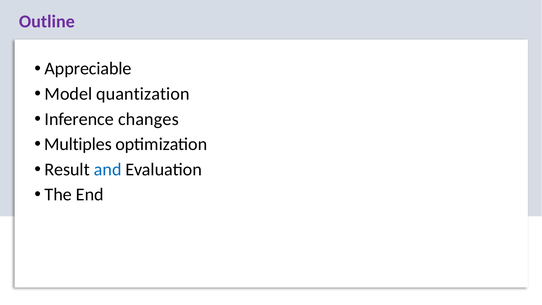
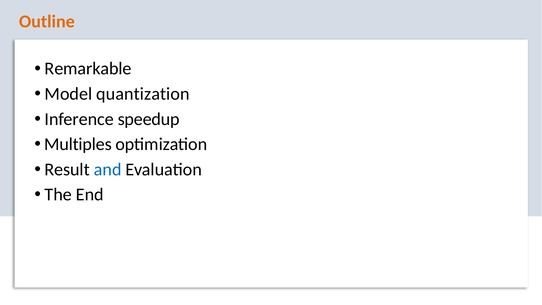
Outline colour: purple -> orange (47, 22)
Appreciable: Appreciable -> Remarkable (88, 69)
changes: changes -> speedup (149, 119)
